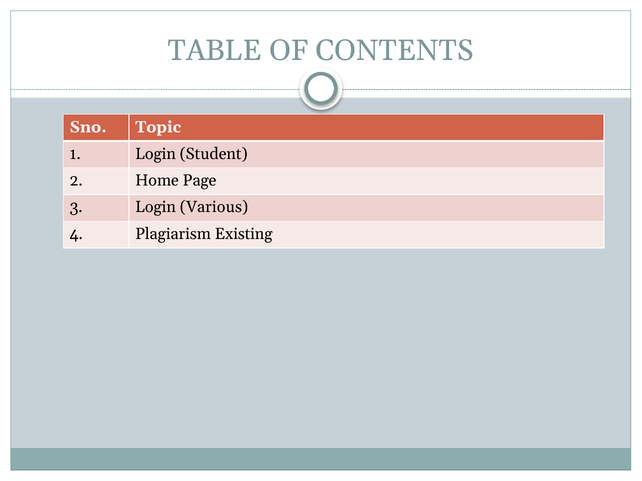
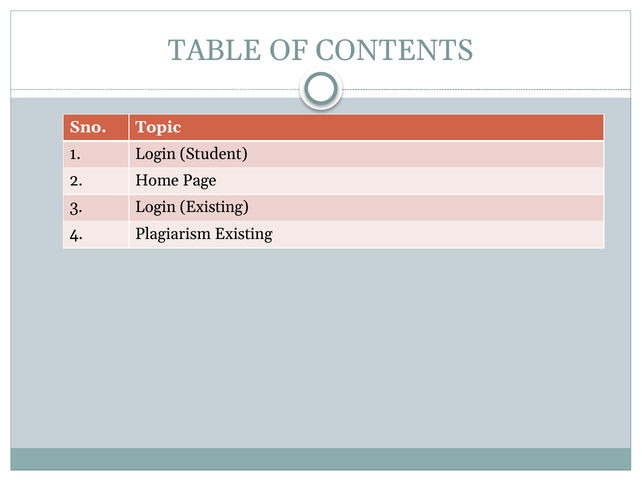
Login Various: Various -> Existing (214, 207)
